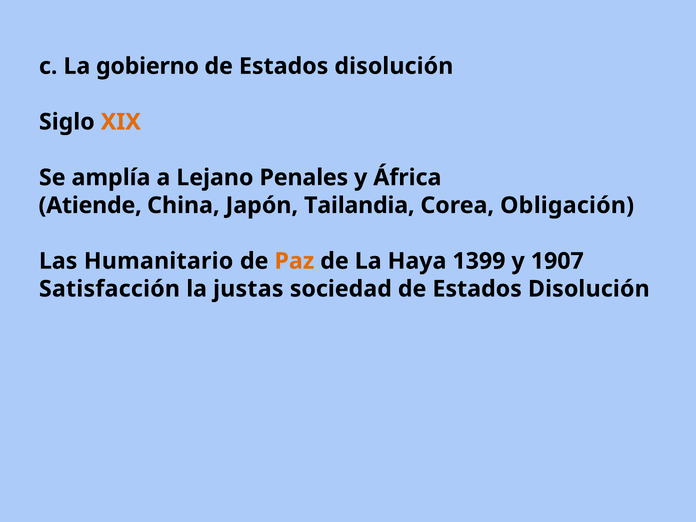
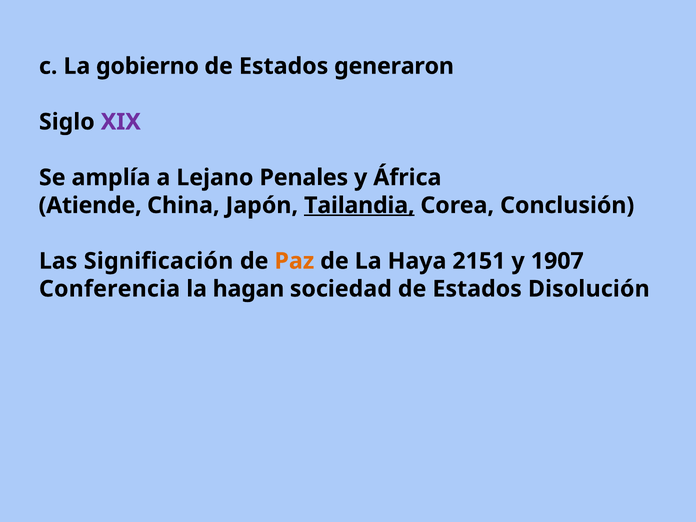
disolución: disolución -> generaron (394, 66)
XIX colour: orange -> purple (121, 122)
Tailandia underline: none -> present (359, 205)
Obligación: Obligación -> Conclusión (567, 205)
Humanitario: Humanitario -> Significación (159, 261)
1399: 1399 -> 2151 (479, 261)
Satisfacción: Satisfacción -> Conferencia (109, 289)
justas: justas -> hagan (249, 289)
